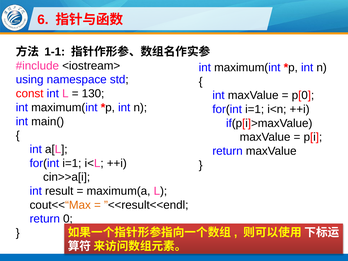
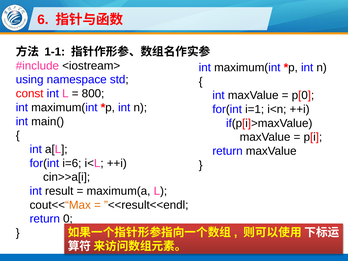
130: 130 -> 800 (93, 94)
i=1: i=1 -> i=6 (72, 163)
